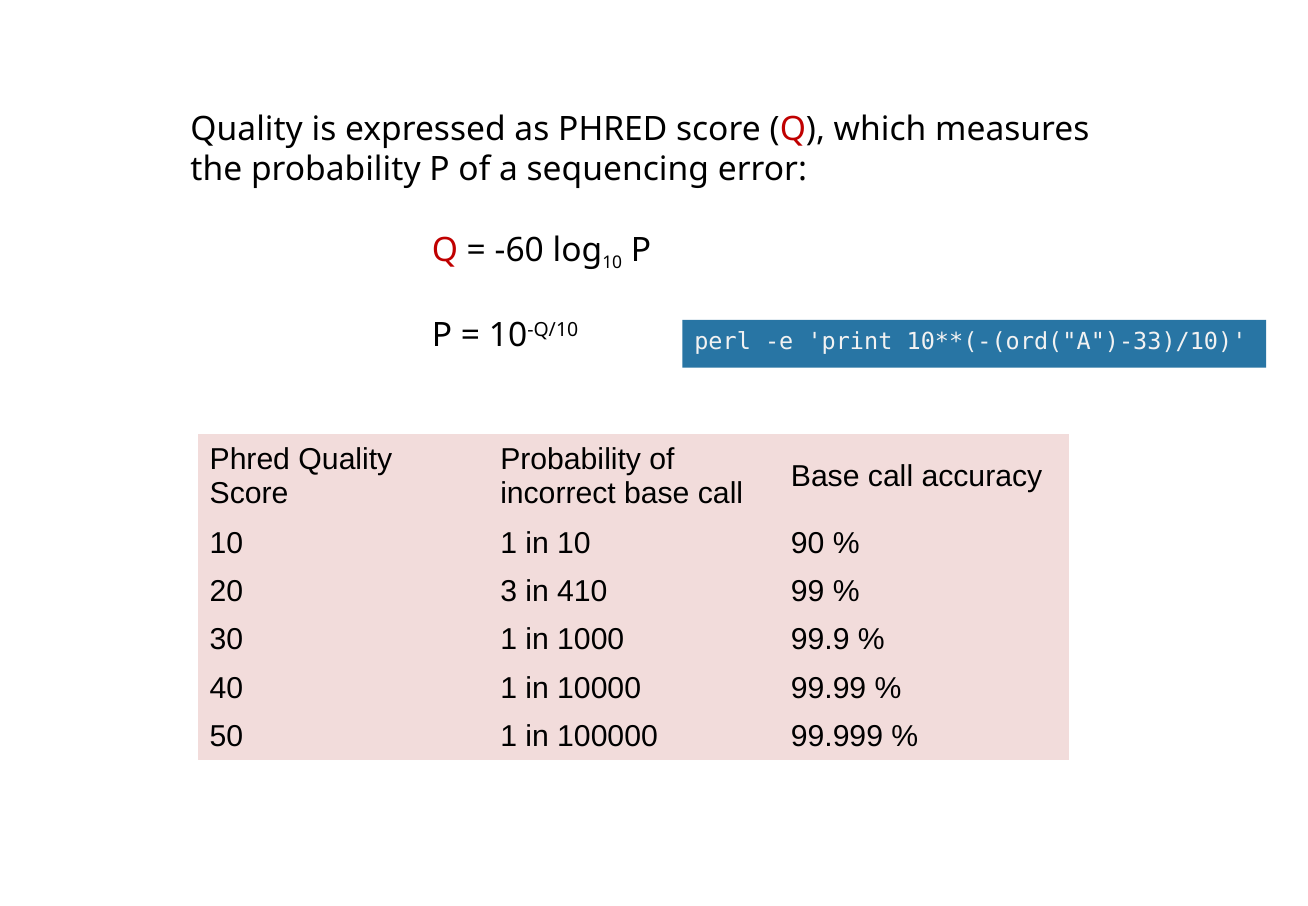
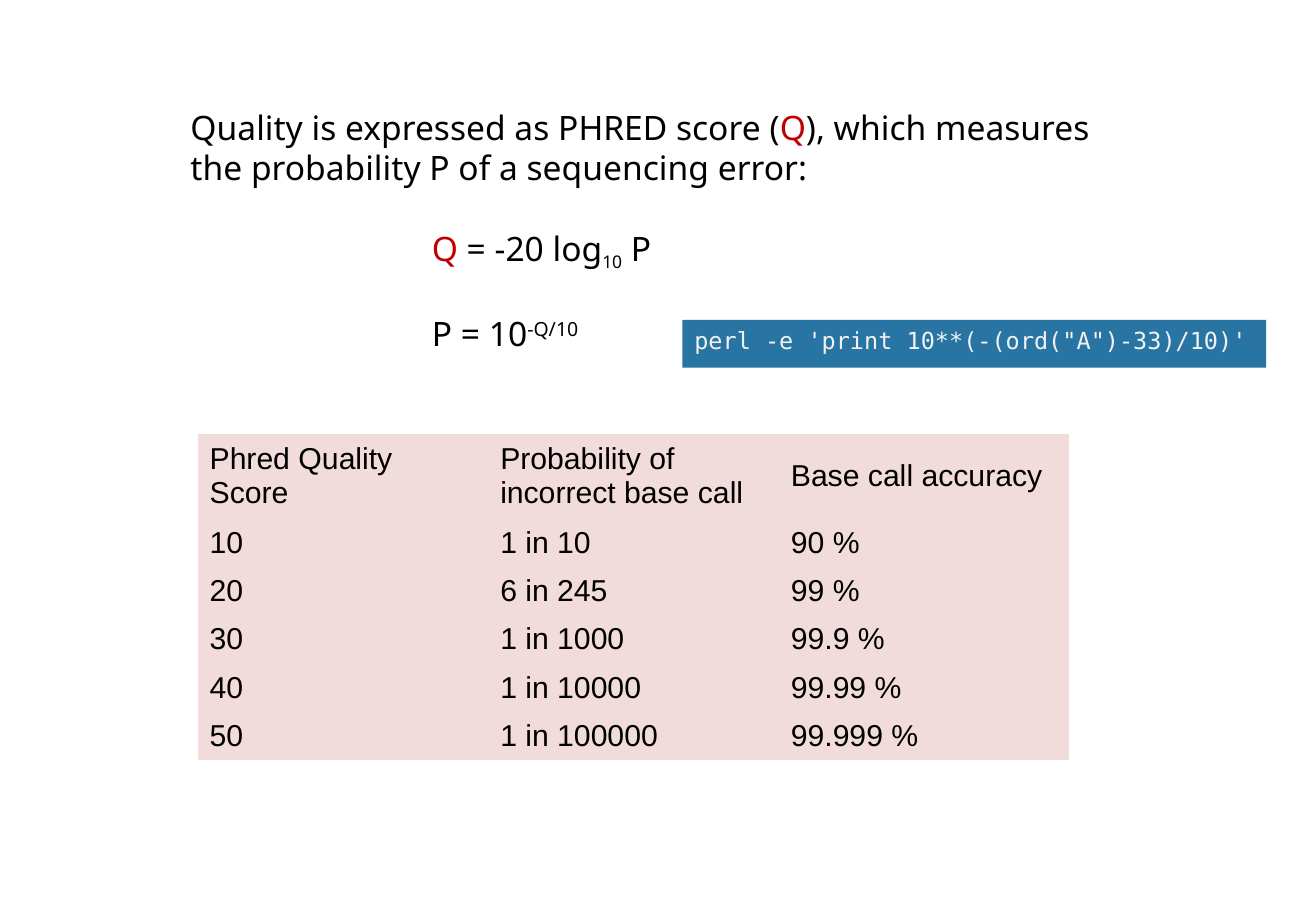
-60: -60 -> -20 (519, 250)
3: 3 -> 6 (509, 591)
410: 410 -> 245 (582, 591)
